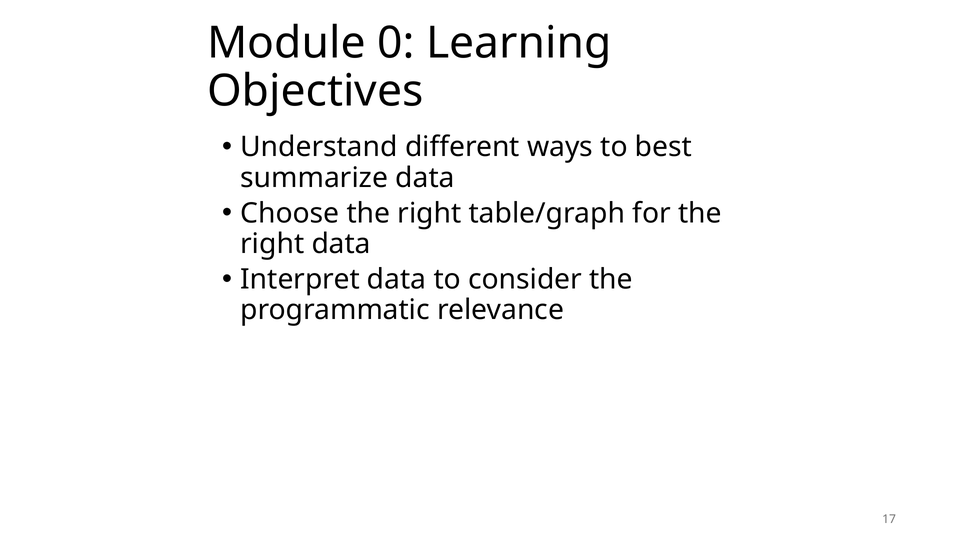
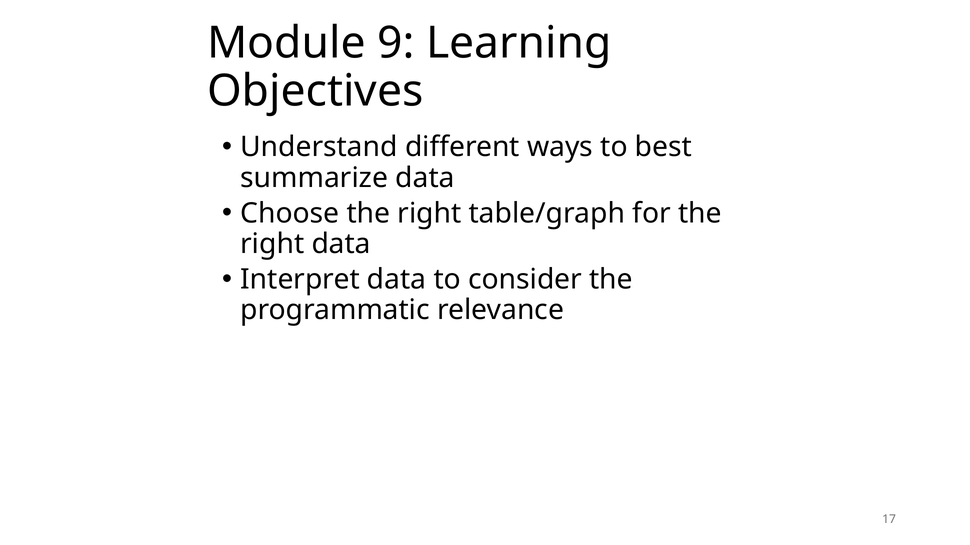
0: 0 -> 9 (396, 43)
